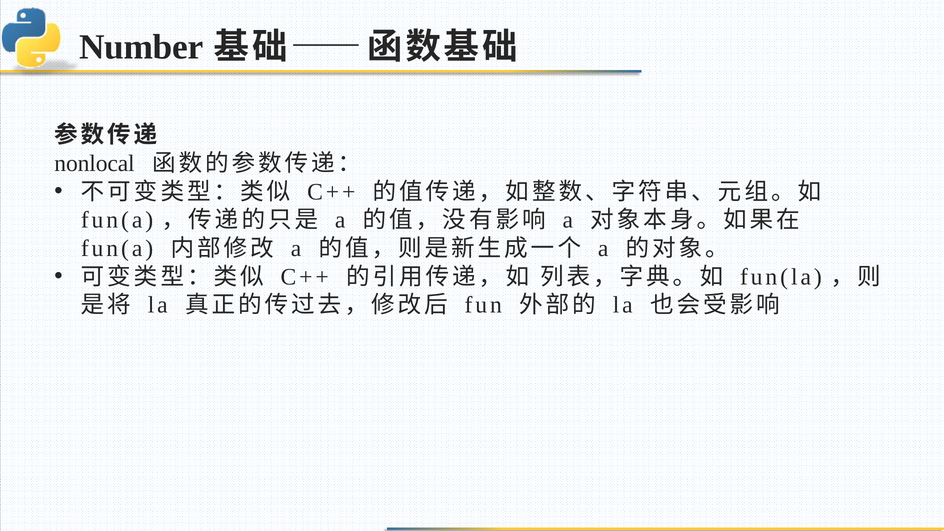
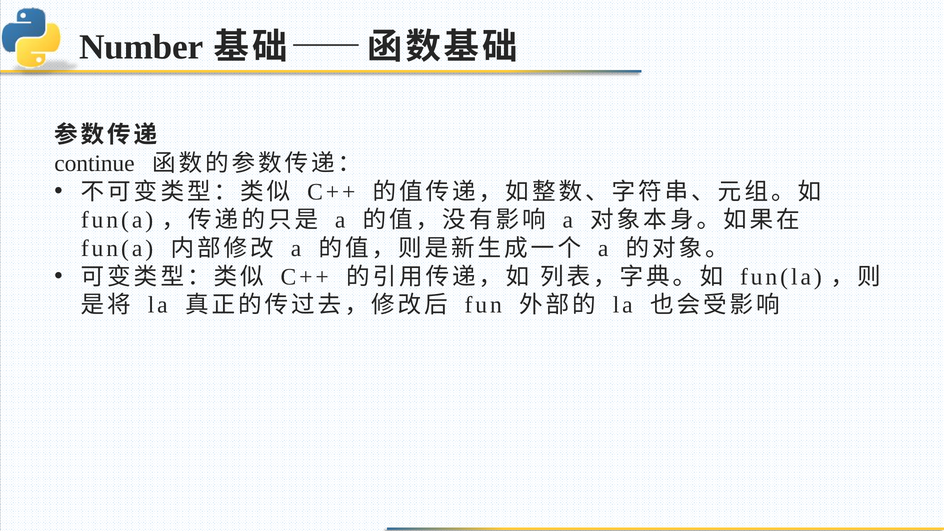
nonlocal: nonlocal -> continue (94, 163)
